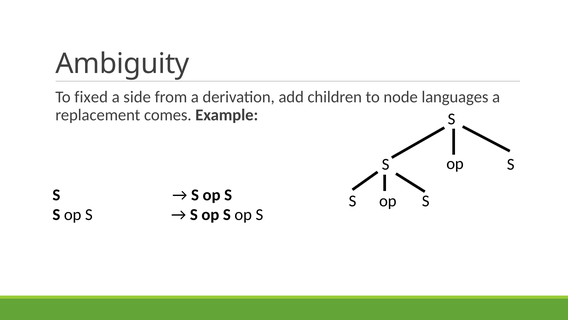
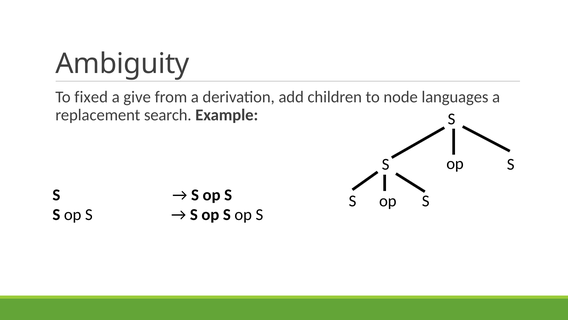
side: side -> give (137, 97)
comes: comes -> search (168, 115)
